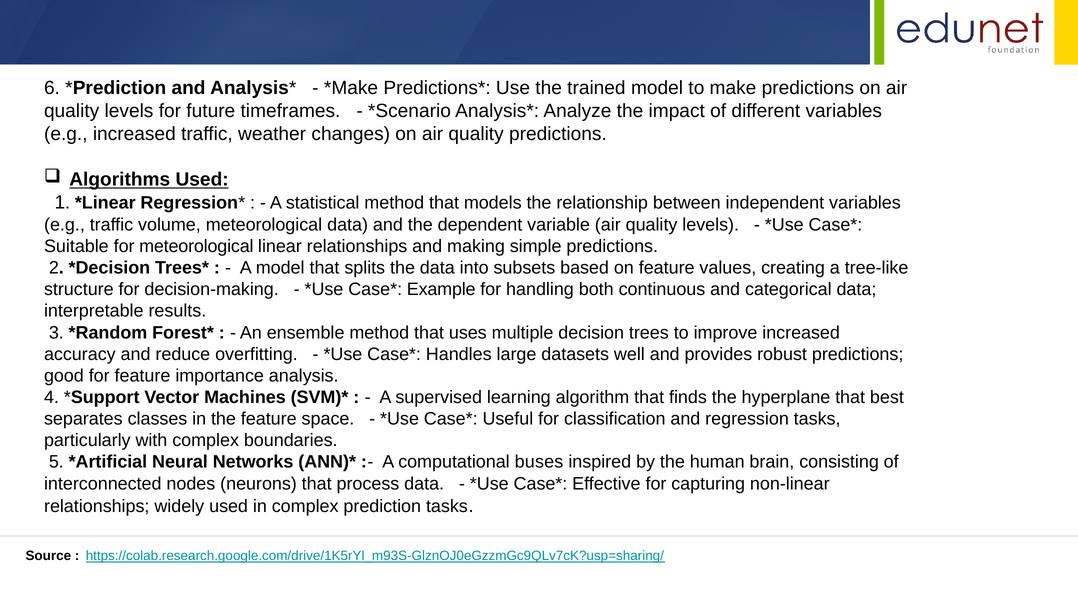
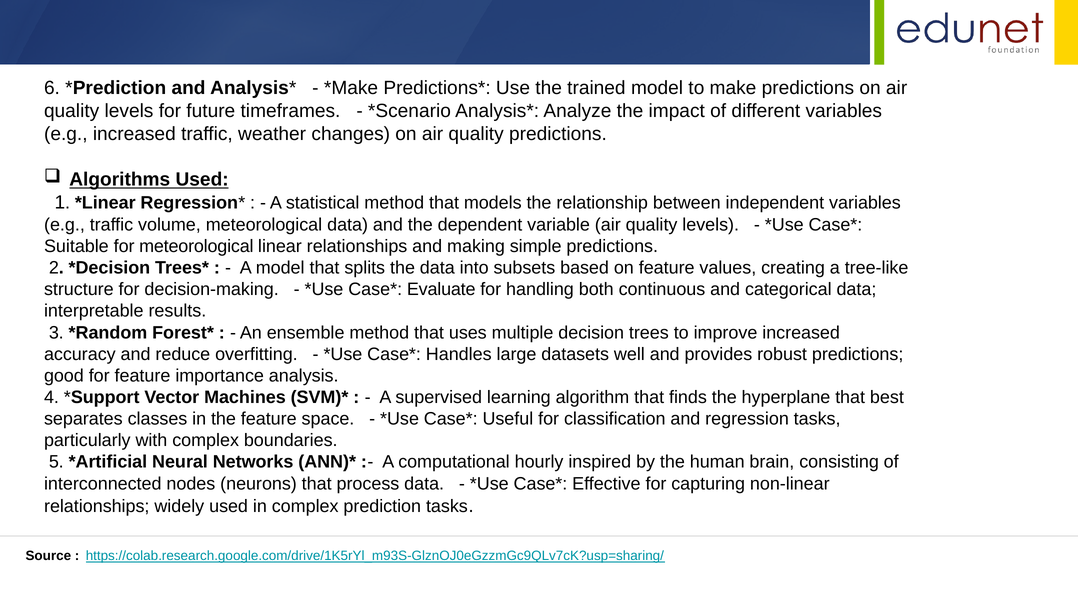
Example: Example -> Evaluate (441, 289)
buses: buses -> hourly (539, 462)
